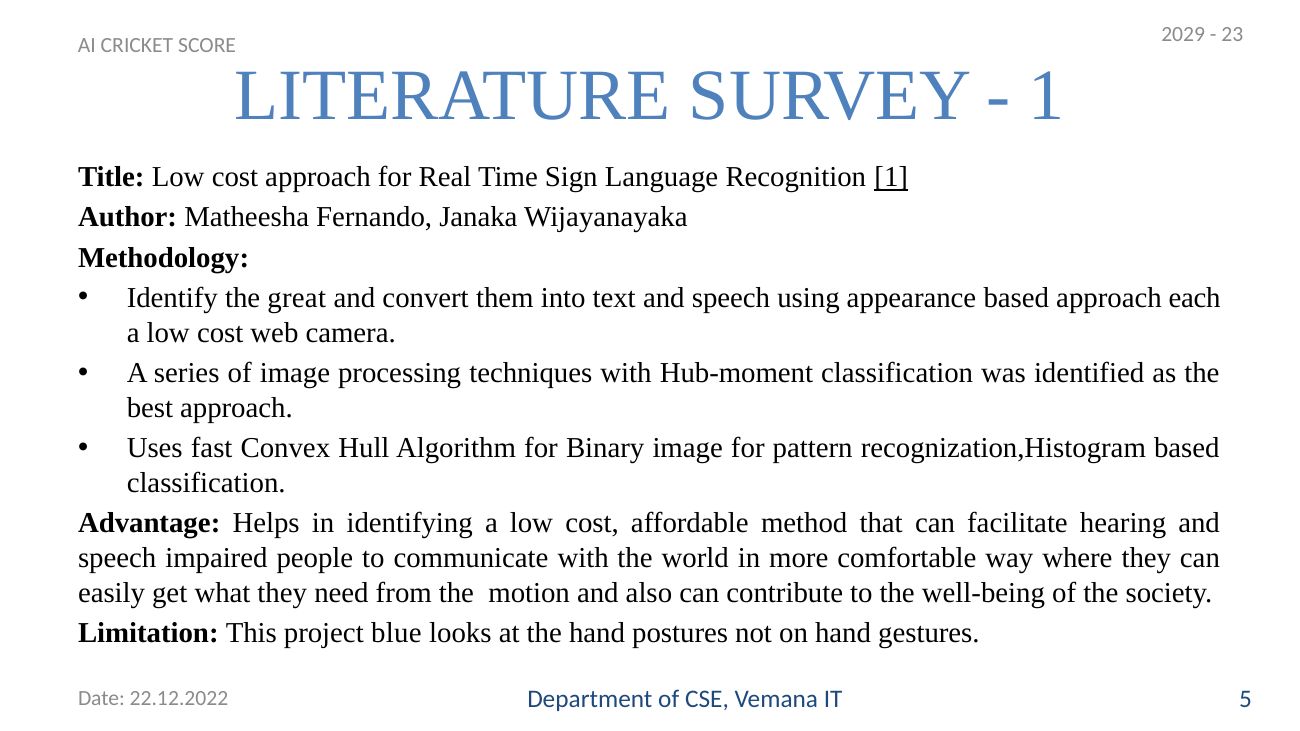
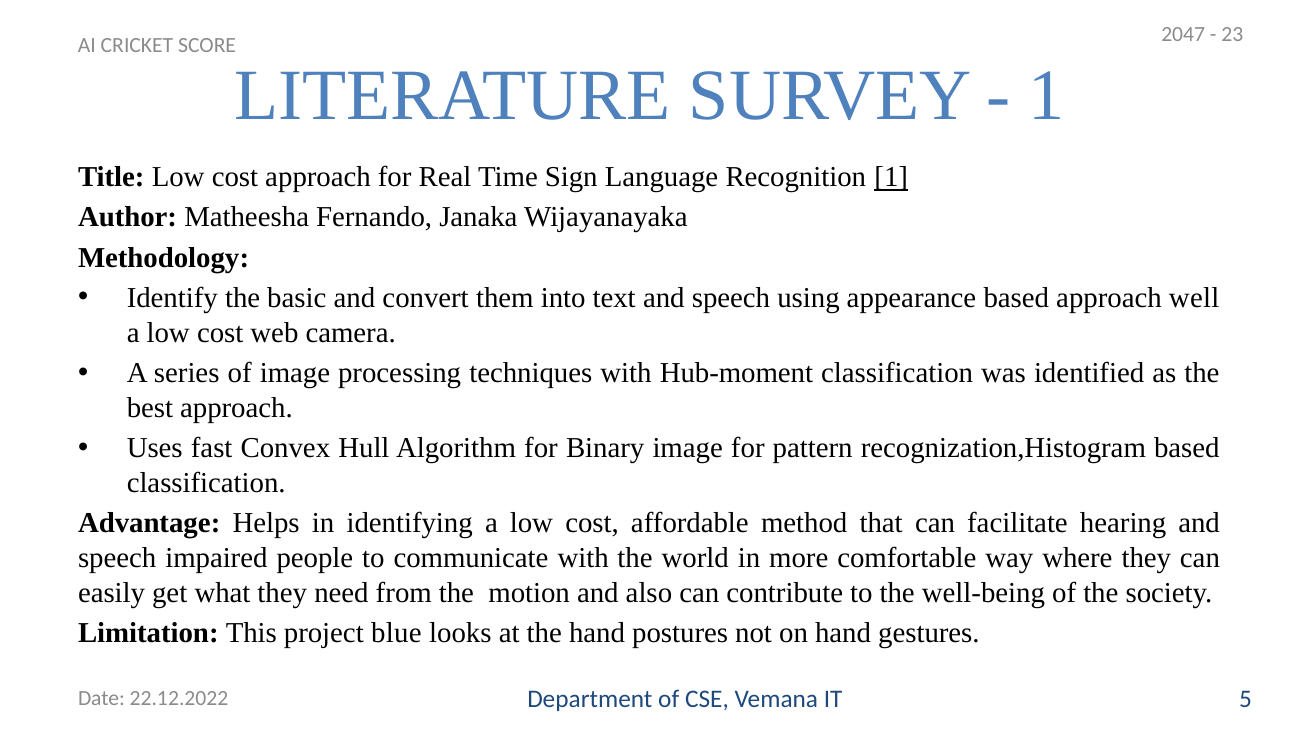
2029: 2029 -> 2047 (1183, 34)
great: great -> basic (297, 298)
each: each -> well (1194, 298)
